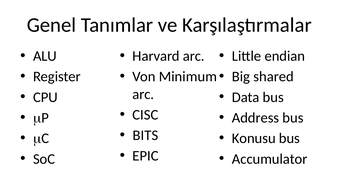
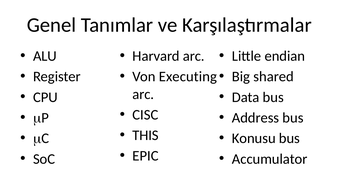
Minimum: Minimum -> Executing (188, 77)
BITS: BITS -> THIS (146, 135)
